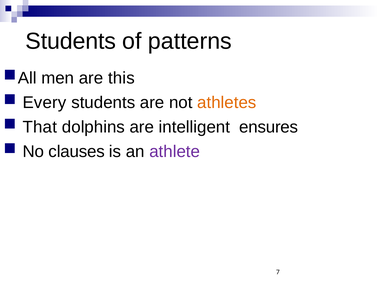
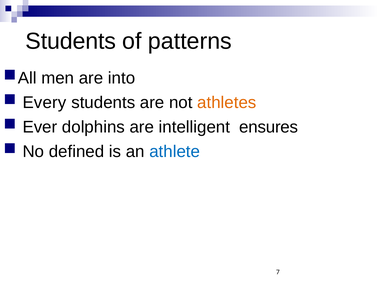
this: this -> into (122, 78)
That: That -> Ever (40, 127)
clauses: clauses -> defined (77, 152)
athlete colour: purple -> blue (175, 152)
